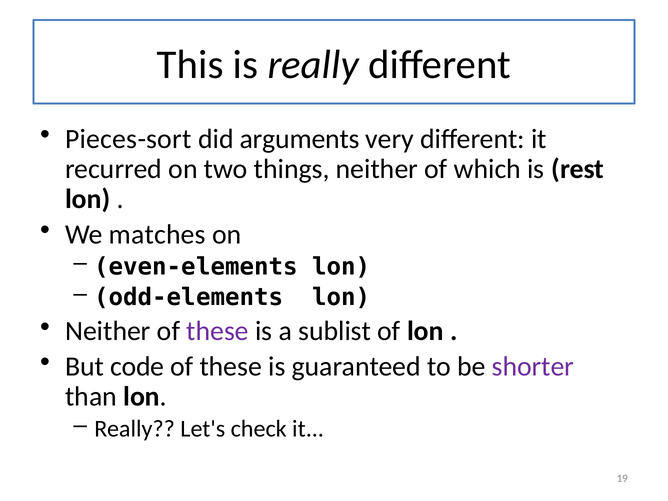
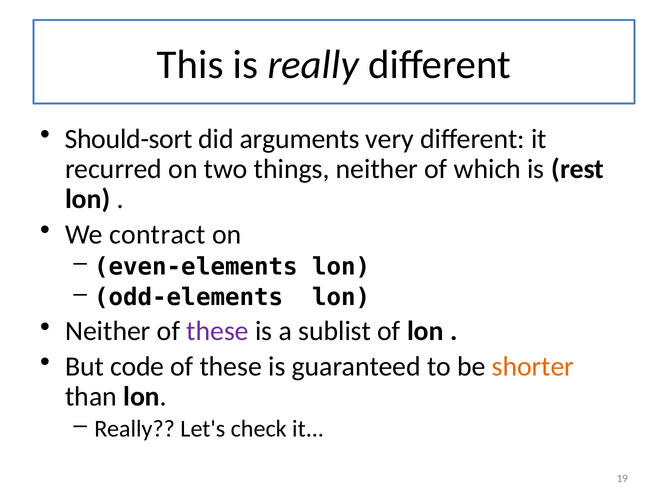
Pieces-sort: Pieces-sort -> Should-sort (129, 139)
matches: matches -> contract (157, 234)
shorter colour: purple -> orange (533, 367)
